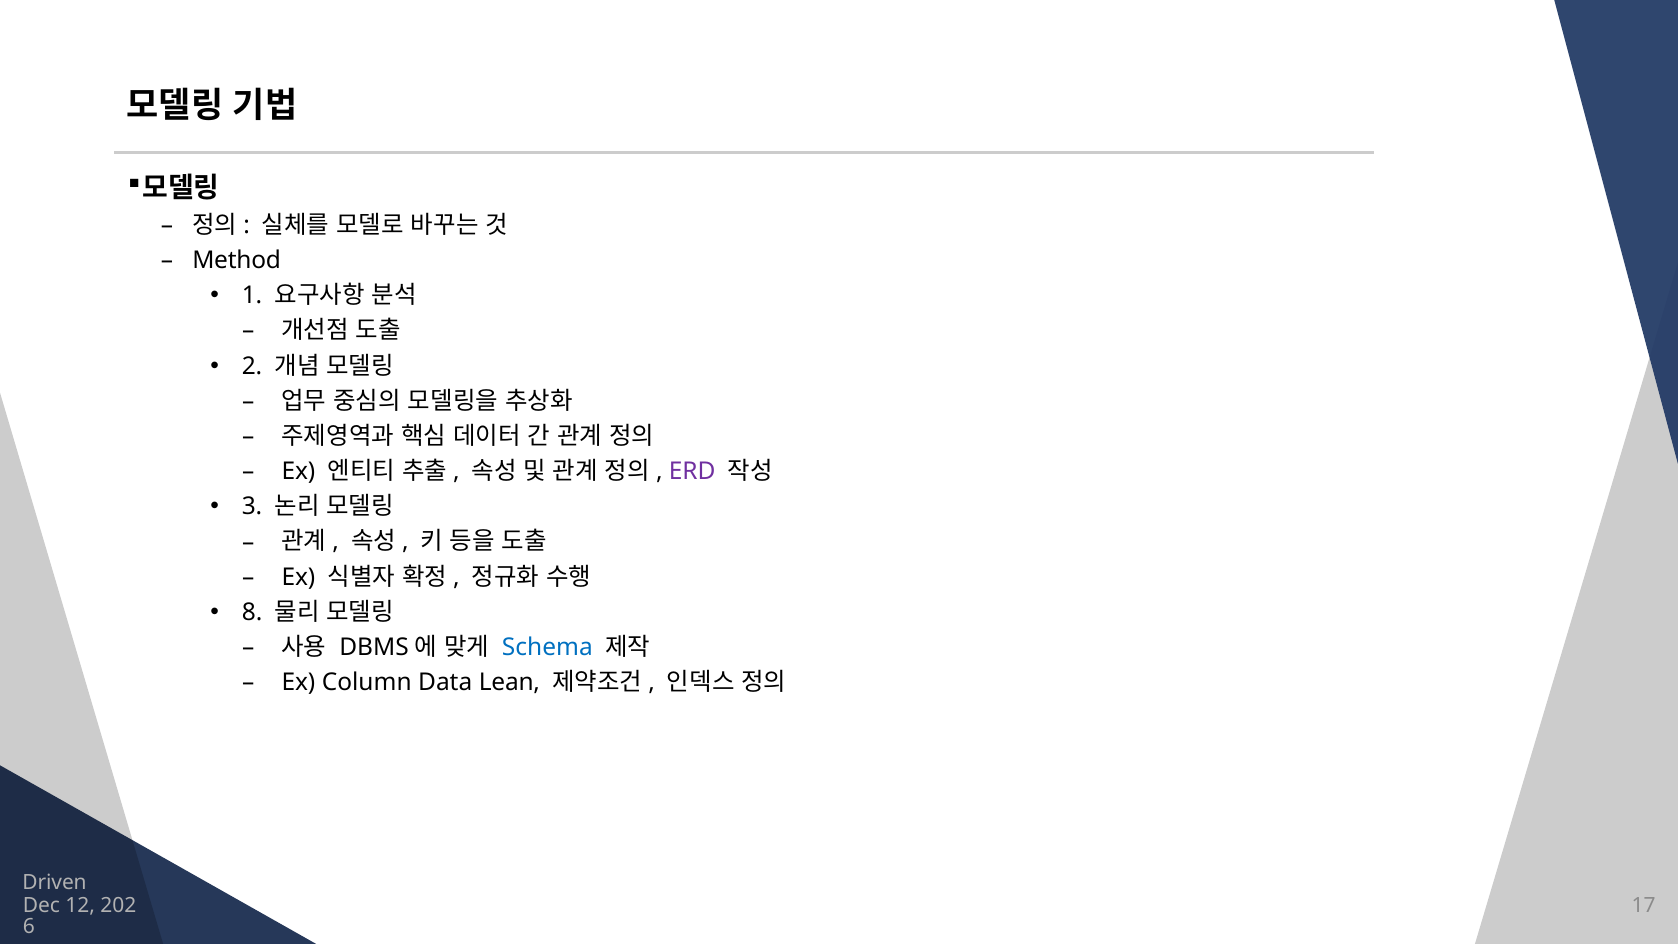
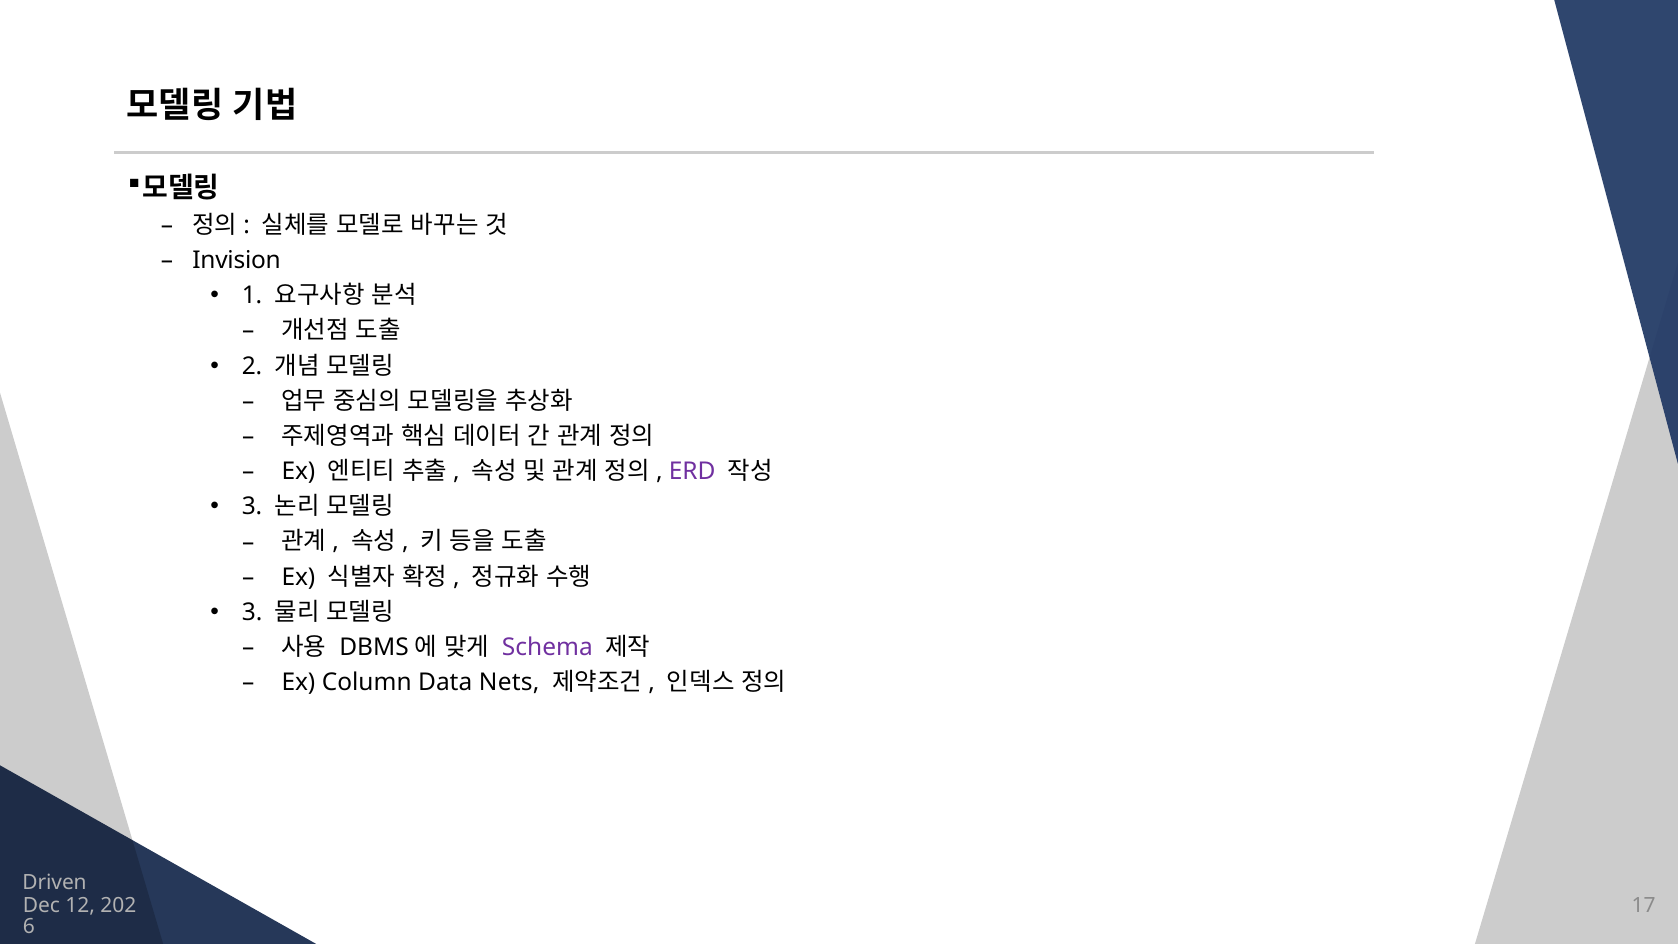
Method: Method -> Invision (237, 260)
8: 8 -> 3 (252, 612)
Schema colour: blue -> purple (547, 647)
Lean: Lean -> Nets (509, 683)
